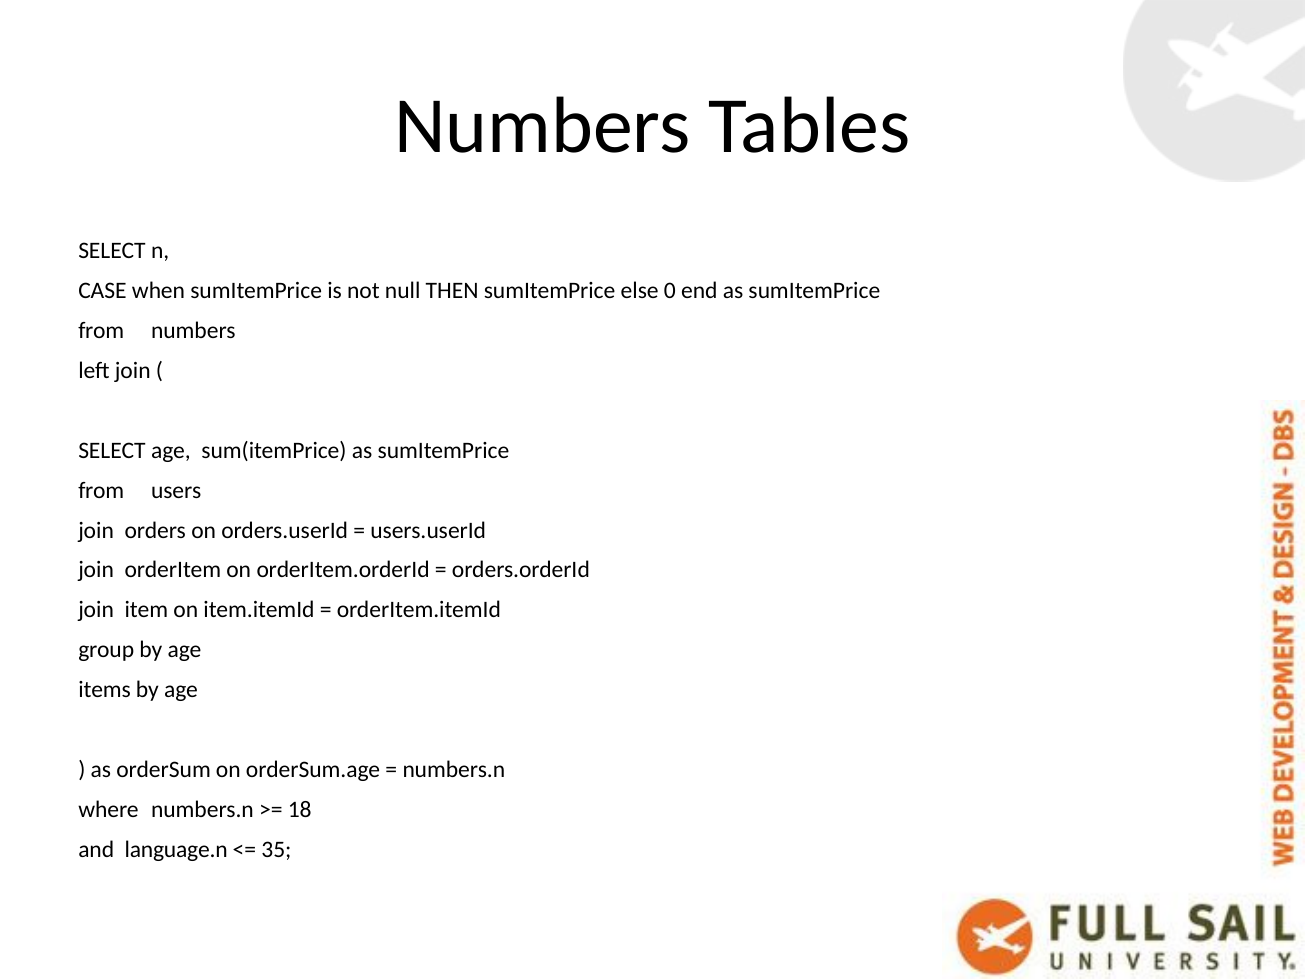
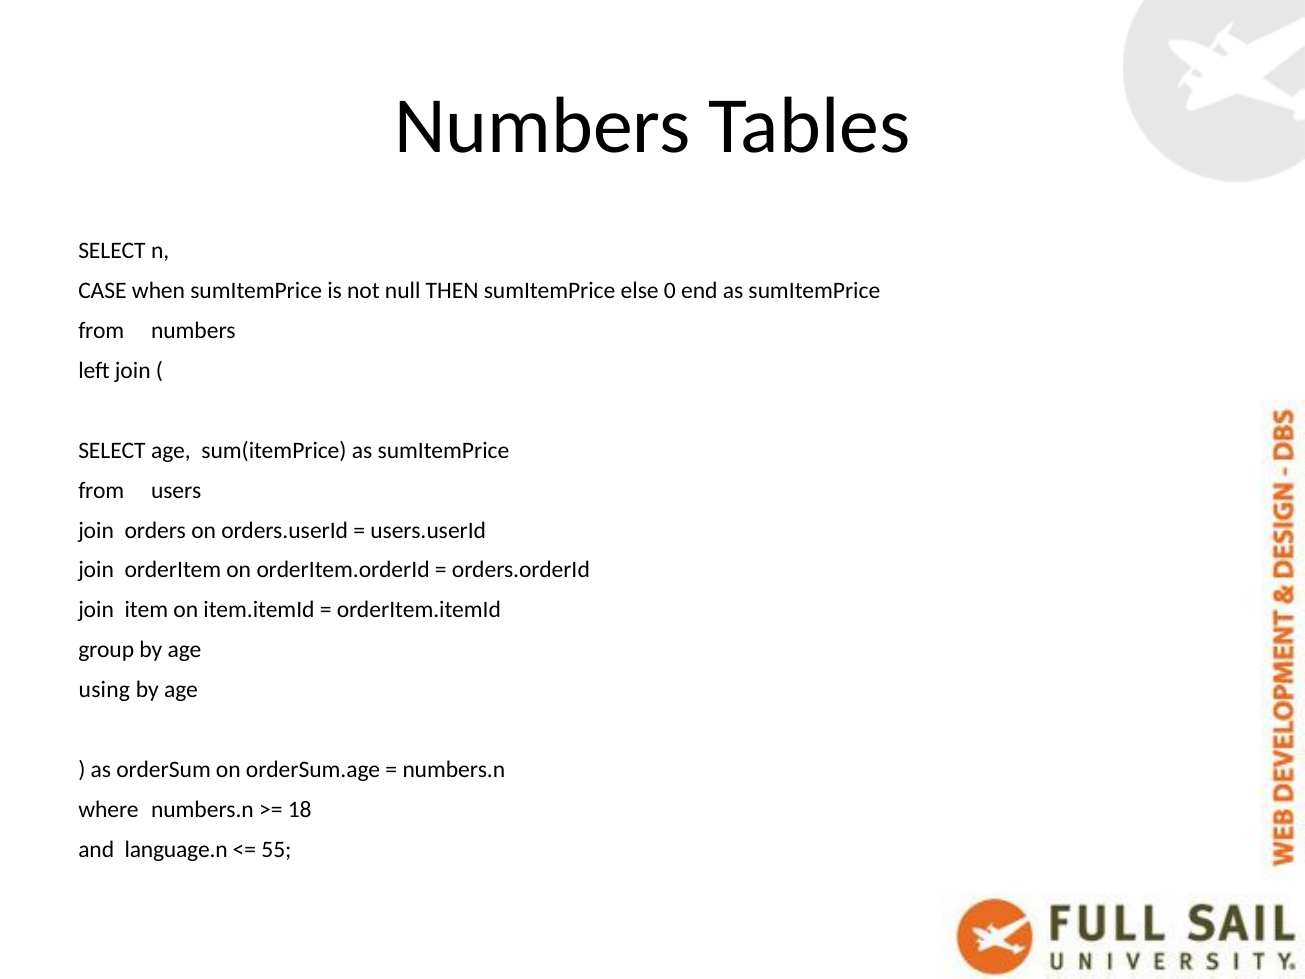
items: items -> using (104, 690)
35: 35 -> 55 (276, 850)
